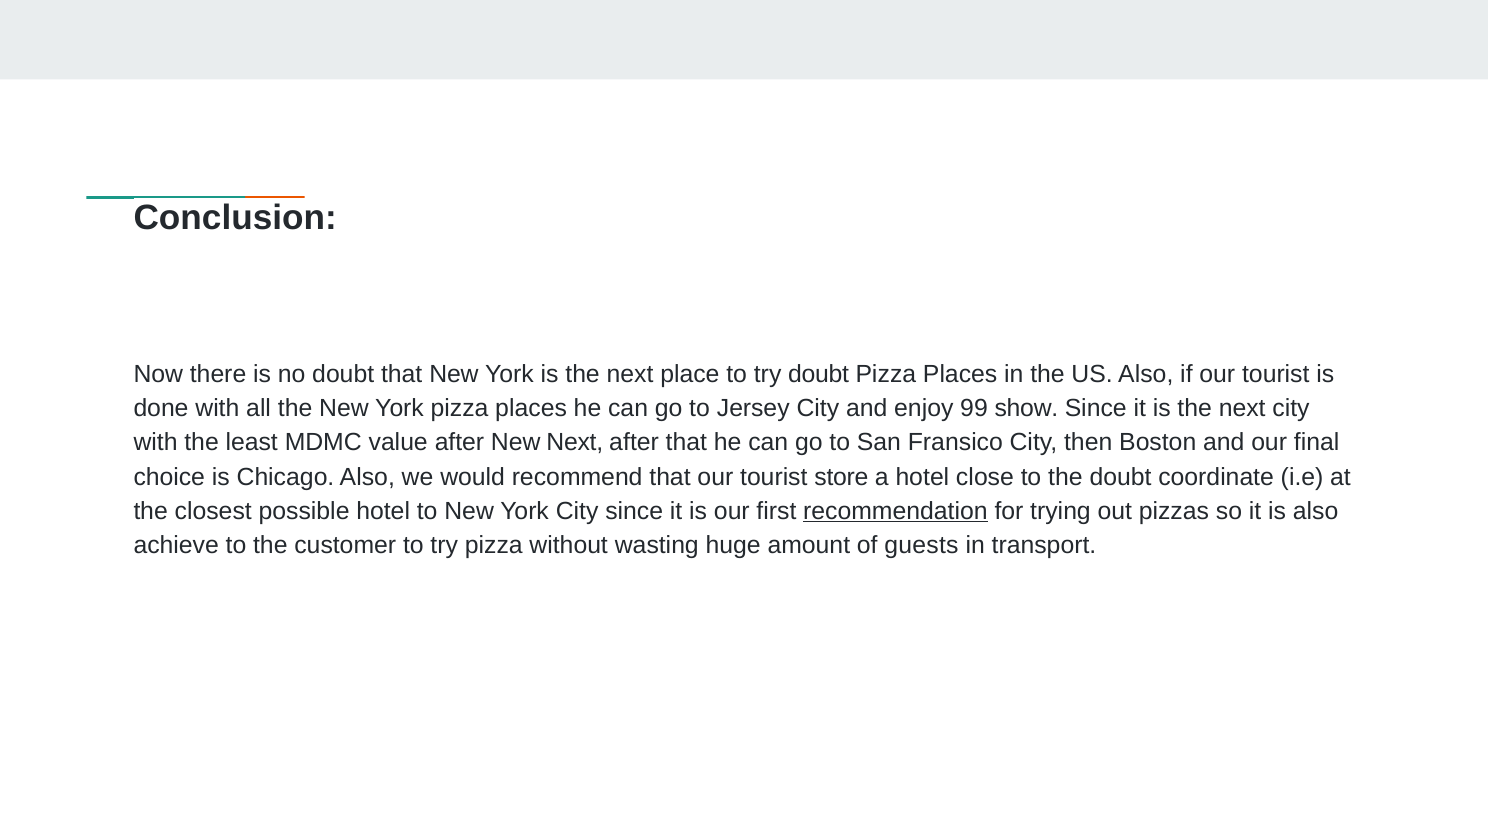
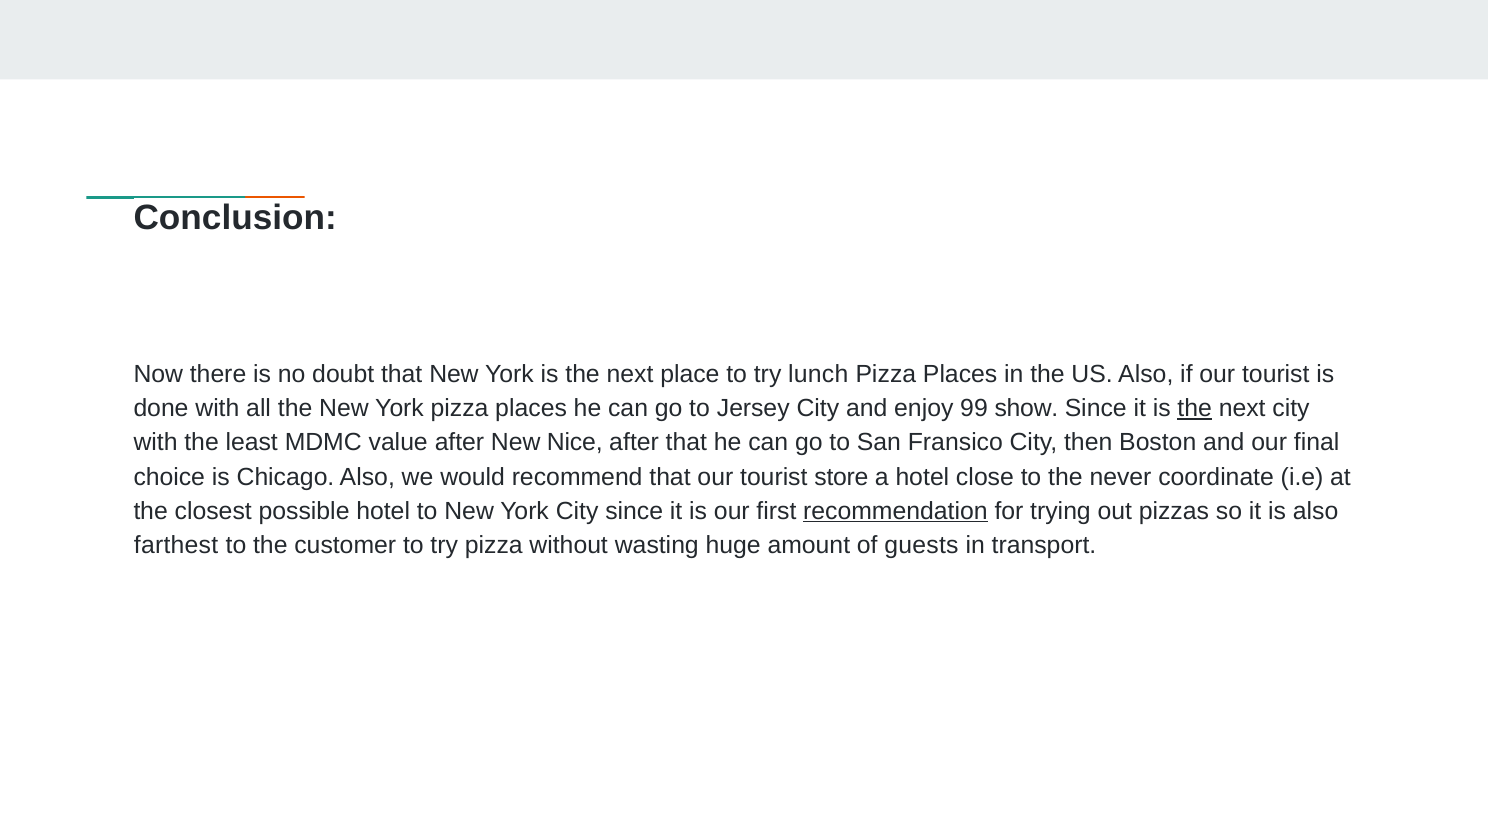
try doubt: doubt -> lunch (818, 374)
the underline: none -> present (1195, 408)
New Next: Next -> Nice (575, 443)
the doubt: doubt -> never (1120, 477)
achieve: achieve -> farthest (176, 545)
